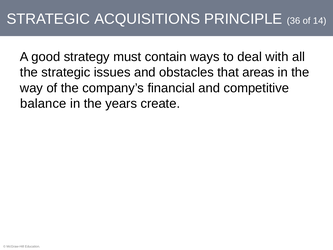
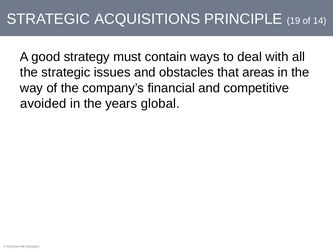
36: 36 -> 19 (293, 21)
balance: balance -> avoided (43, 103)
create: create -> global (160, 103)
